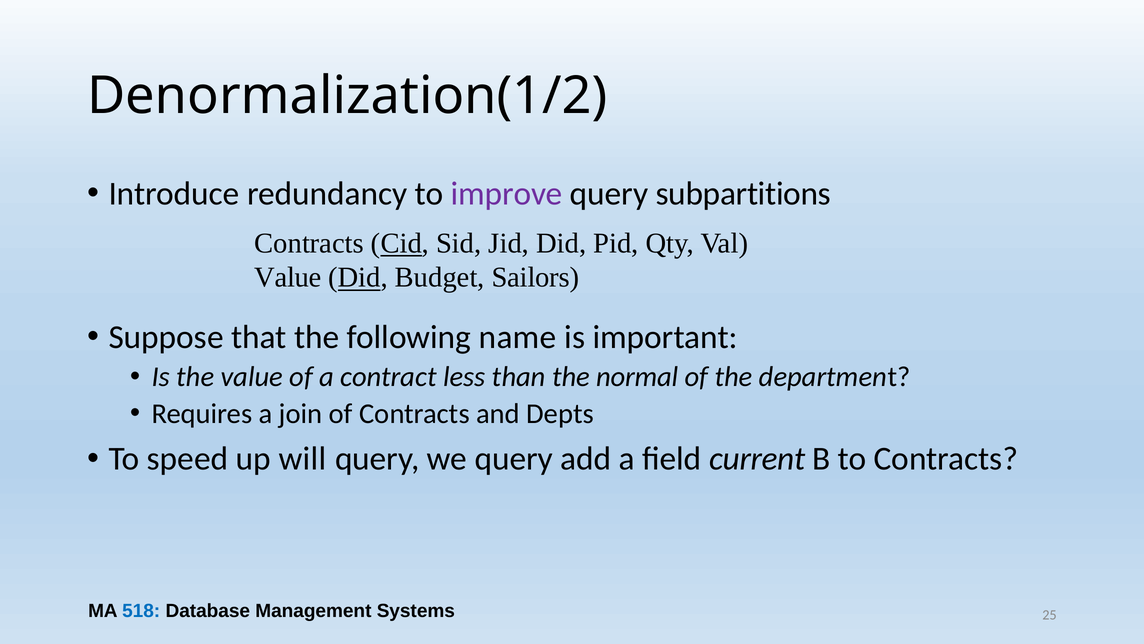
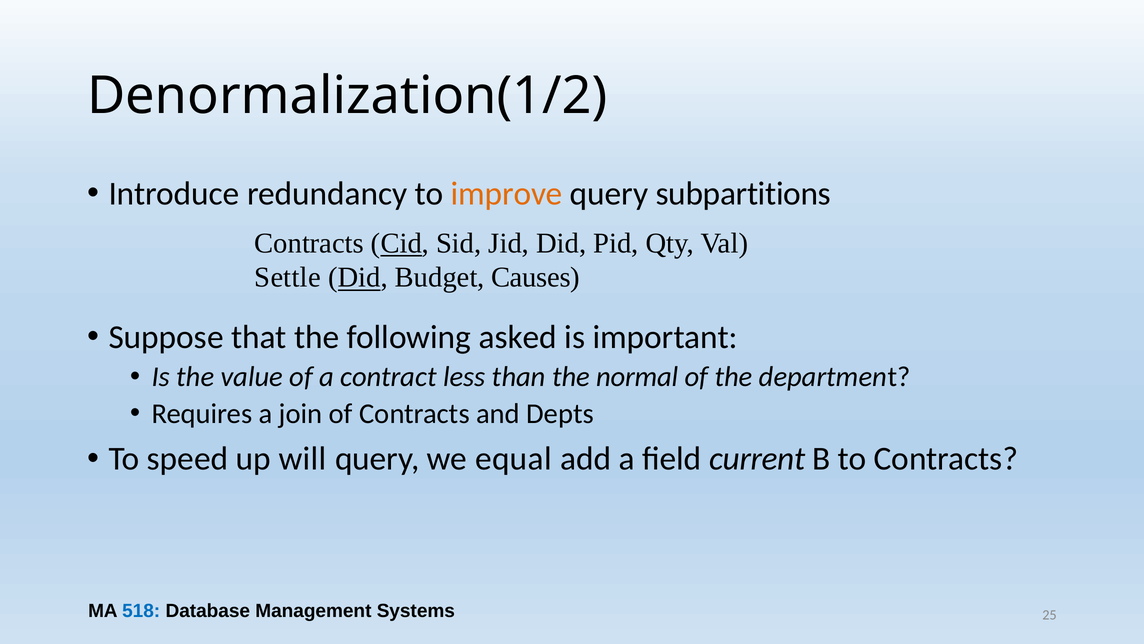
improve colour: purple -> orange (507, 193)
Value: Value -> Settle (288, 277)
Sailors: Sailors -> Causes (536, 277)
name: name -> asked (518, 337)
we query: query -> equal (513, 459)
